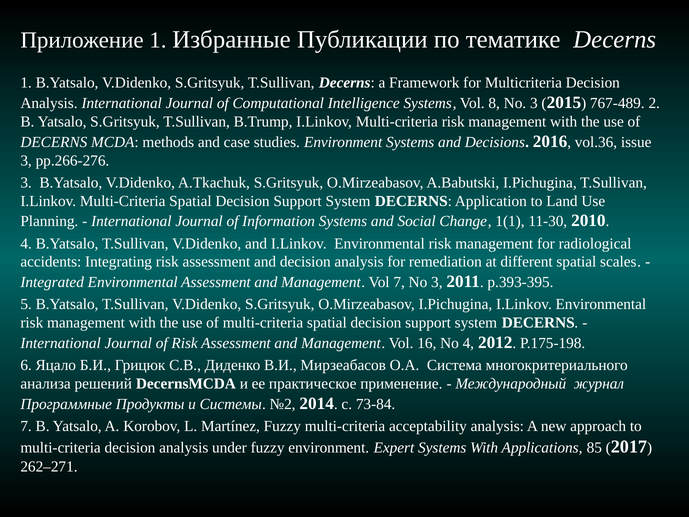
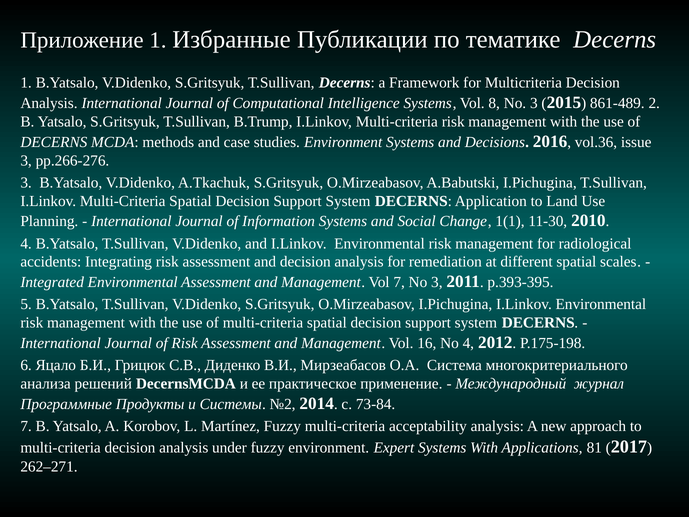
767-489: 767-489 -> 861-489 (617, 103)
85: 85 -> 81 (594, 447)
